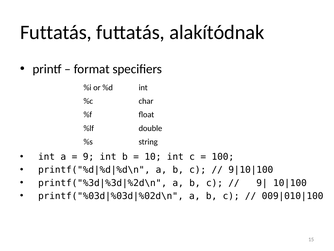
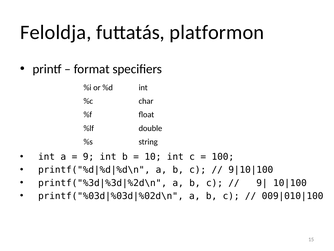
Futtatás: Futtatás -> Feloldja (56, 32)
alakítódnak: alakítódnak -> platformon (217, 32)
